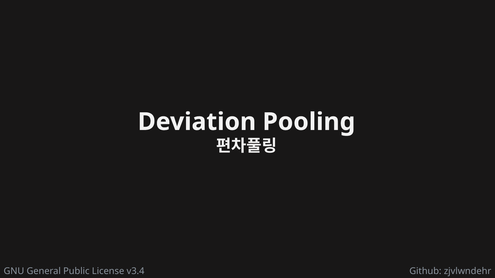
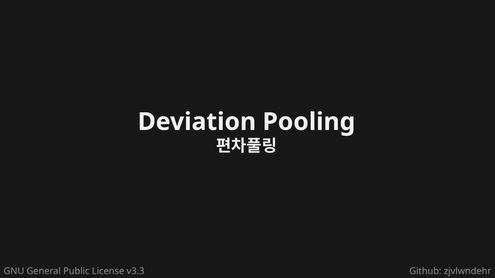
v3.4: v3.4 -> v3.3 (136, 271)
